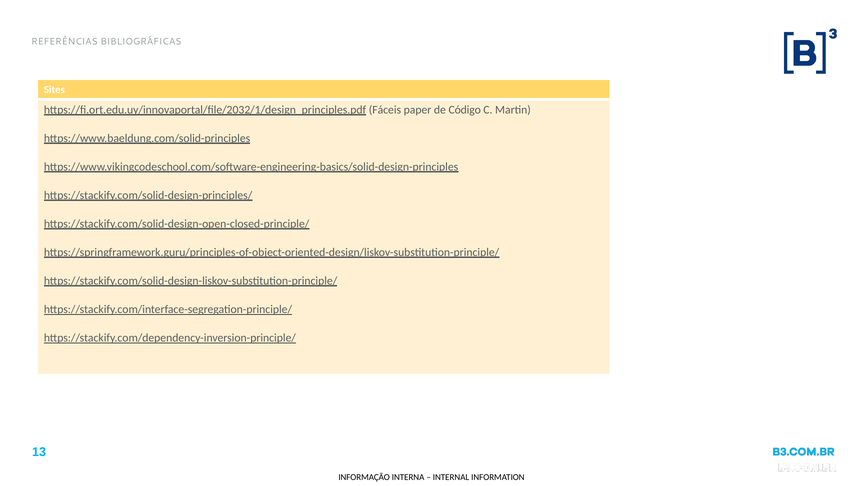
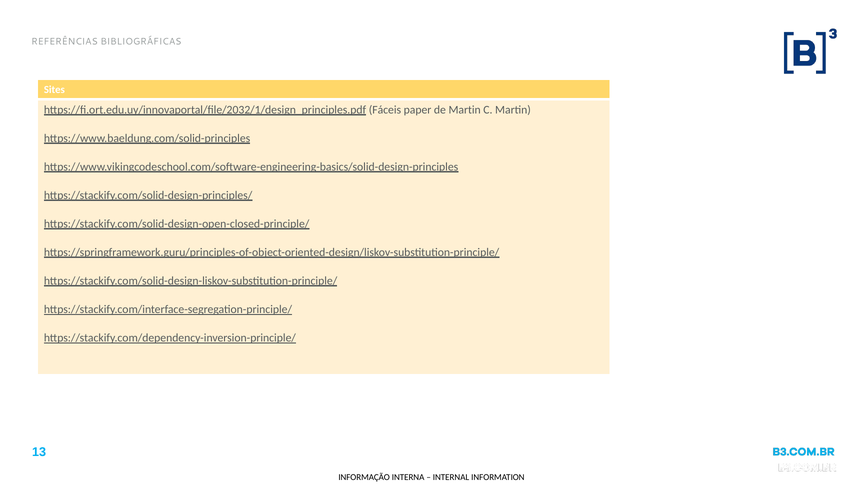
de Código: Código -> Martin (465, 110)
